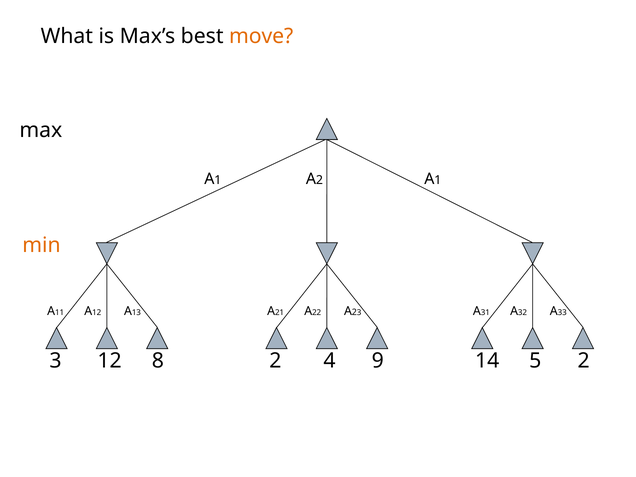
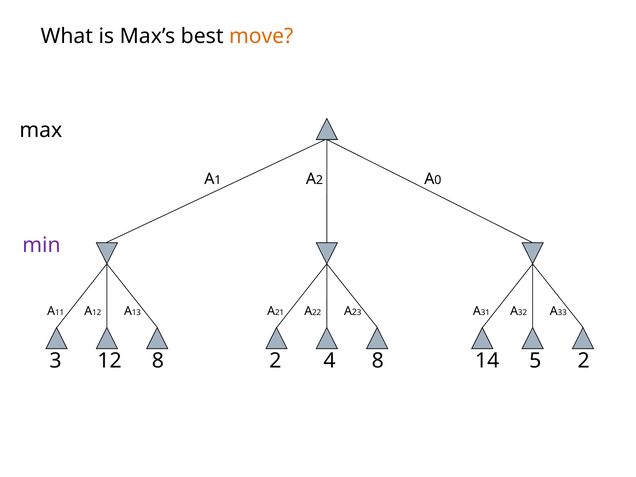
1: 1 -> 0 (438, 180)
min colour: orange -> purple (41, 245)
4 9: 9 -> 8 (378, 361)
